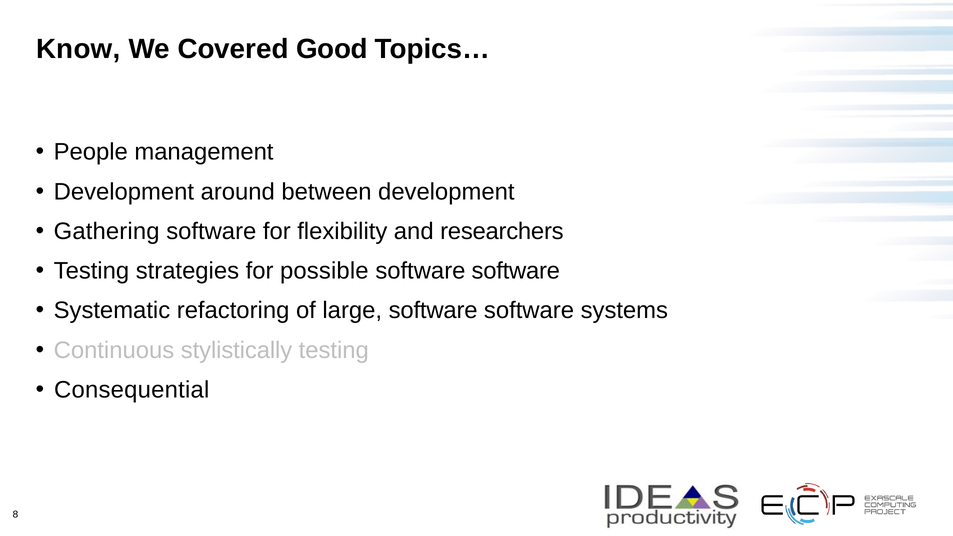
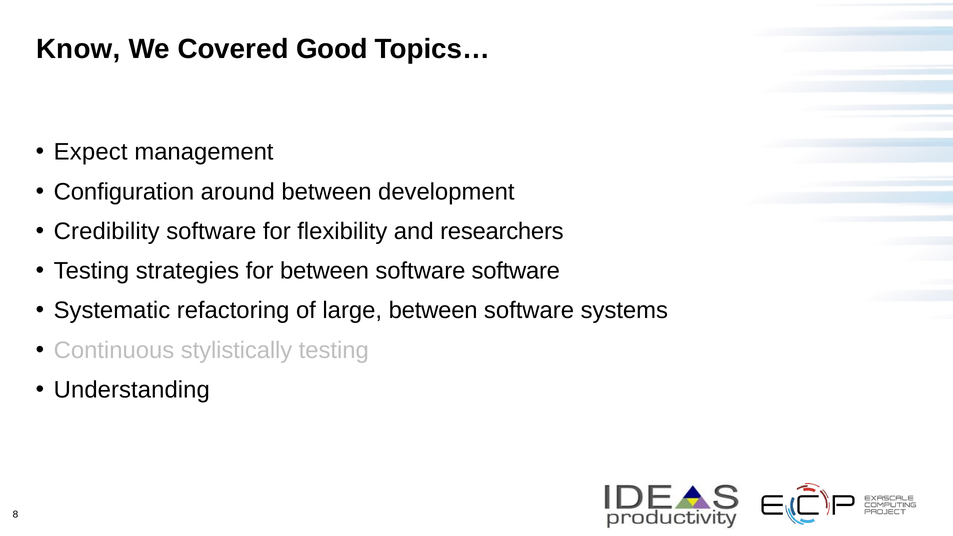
People: People -> Expect (91, 152)
Development: Development -> Configuration (124, 192)
Gathering: Gathering -> Credibility (107, 231)
for possible: possible -> between (324, 271)
large software: software -> between (433, 311)
Consequential: Consequential -> Understanding (132, 390)
